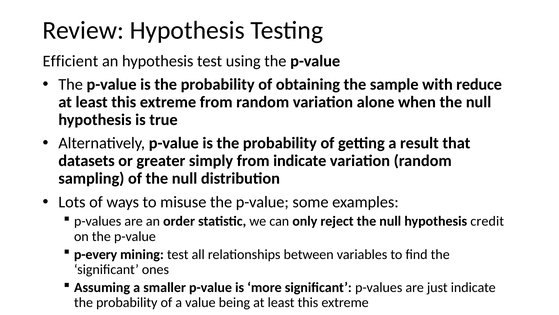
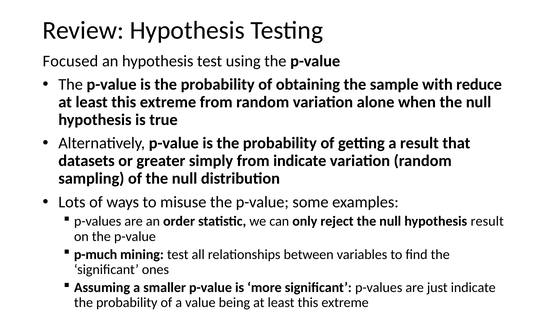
Efficient: Efficient -> Focused (70, 61)
hypothesis credit: credit -> result (487, 221)
p-every: p-every -> p-much (96, 254)
